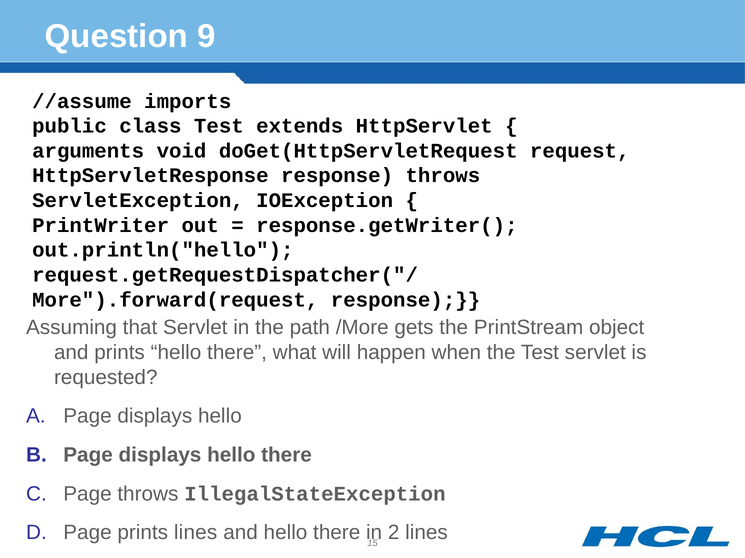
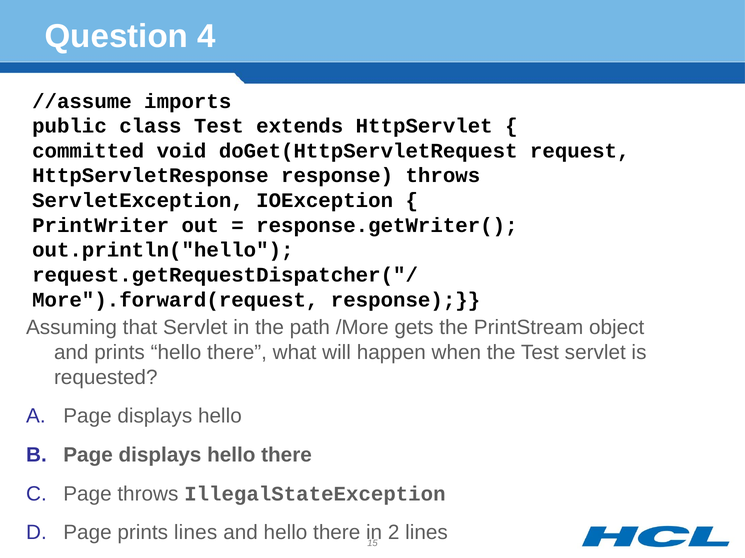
9: 9 -> 4 (207, 36)
arguments: arguments -> committed (88, 151)
